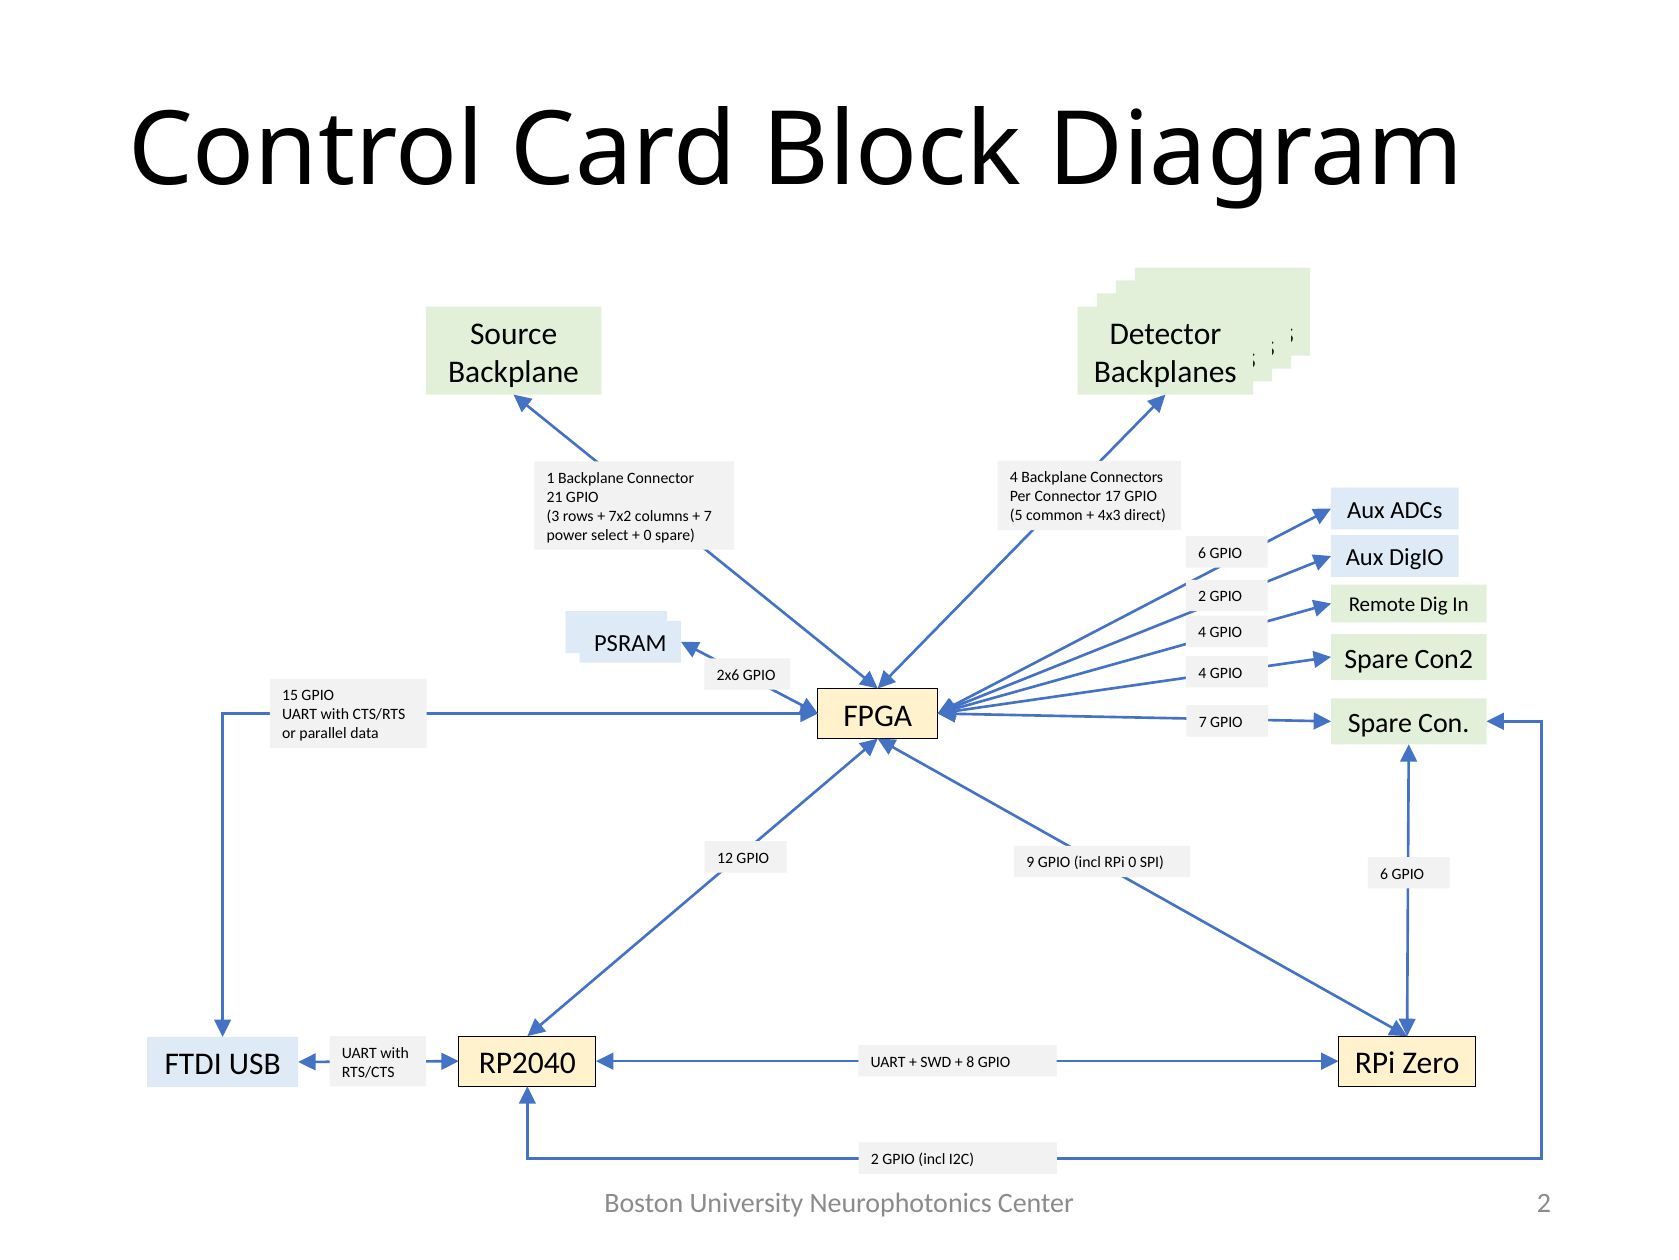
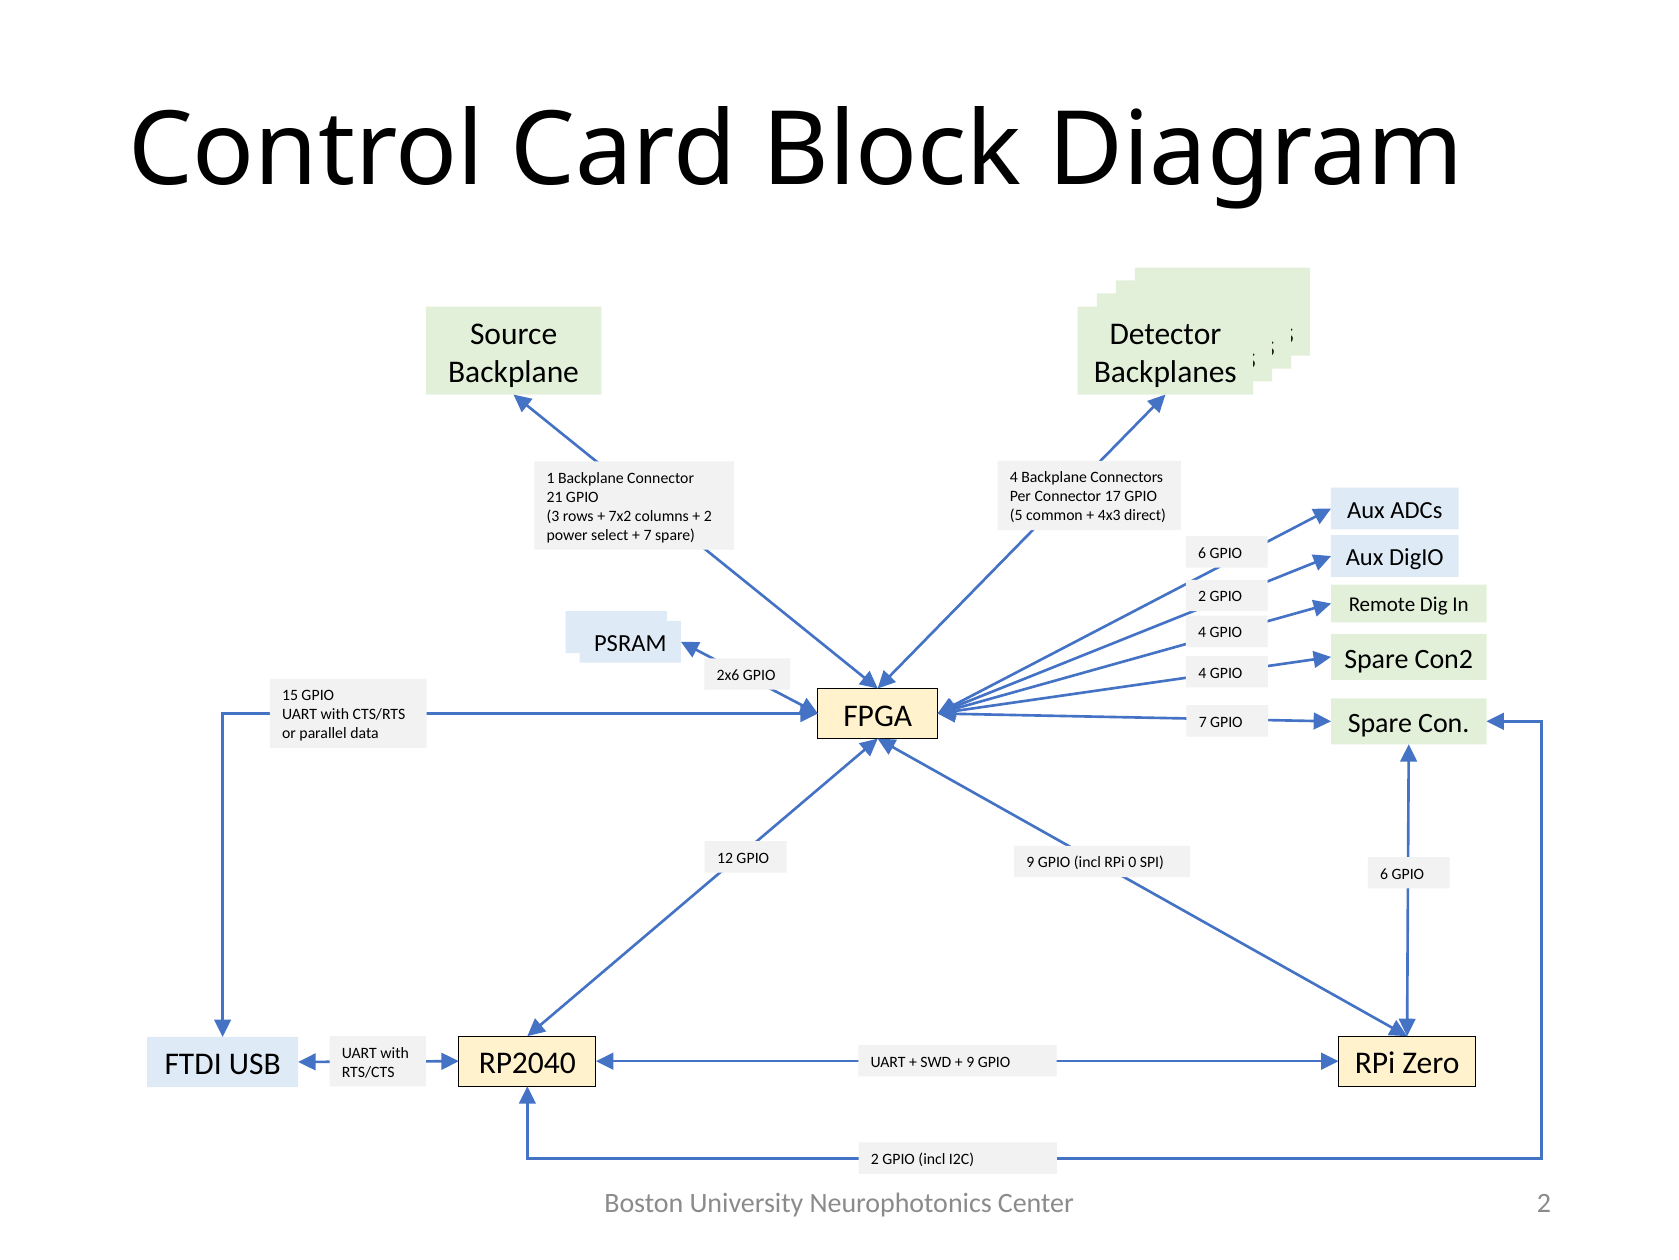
7: 7 -> 2 (708, 516)
0: 0 -> 7 (648, 535)
8: 8 -> 9 (970, 1061)
